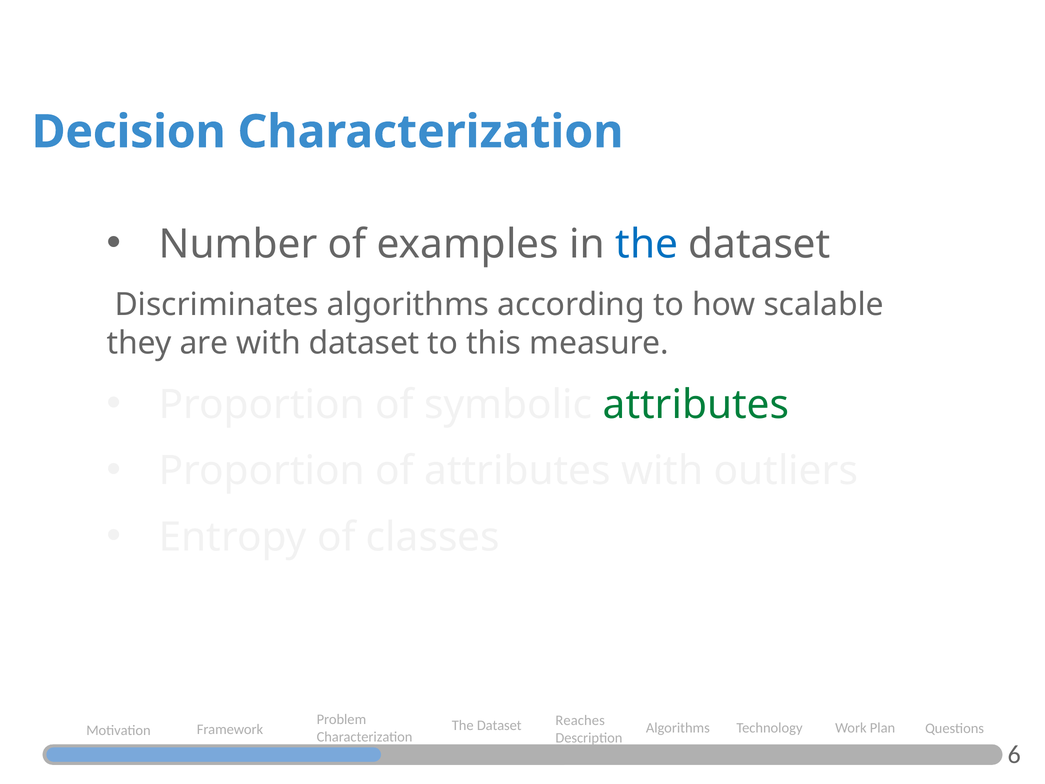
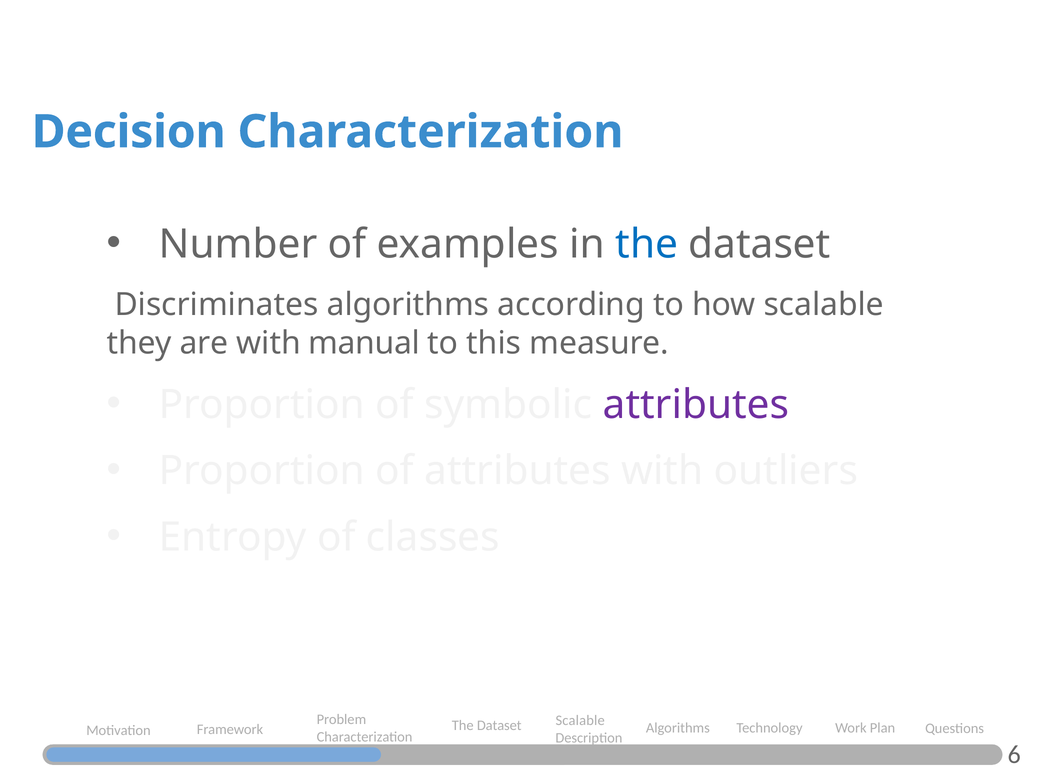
with dataset: dataset -> manual (364, 343)
attributes colour: green -> purple (696, 404)
Reaches: Reaches -> Scalable (580, 720)
